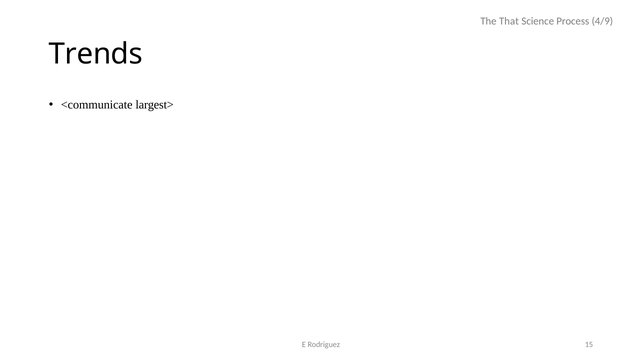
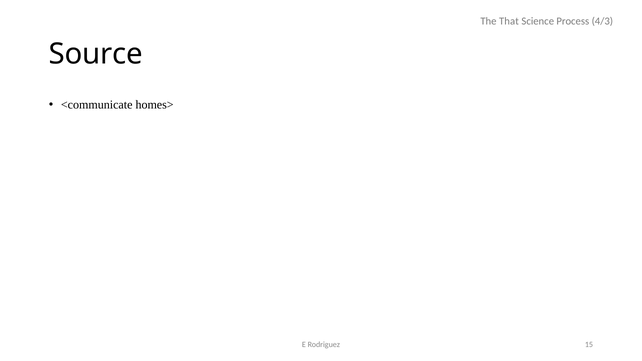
4/9: 4/9 -> 4/3 (602, 21)
Trends: Trends -> Source (96, 54)
largest>: largest> -> homes> (155, 105)
